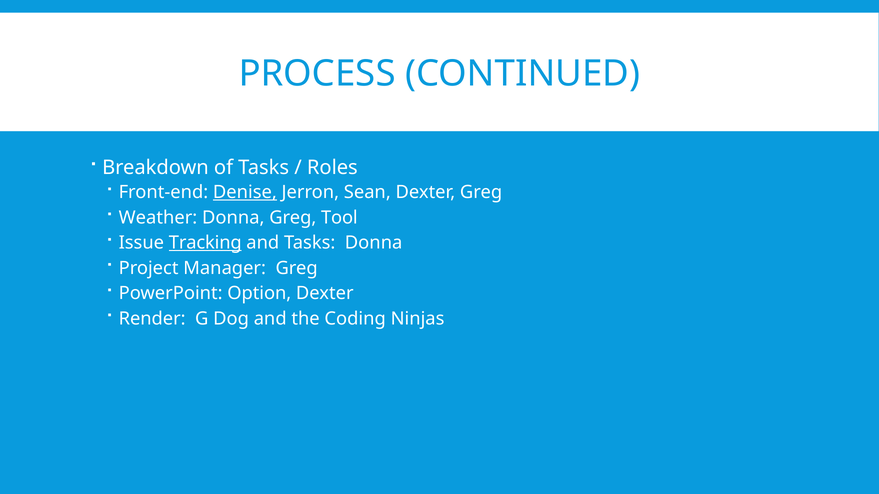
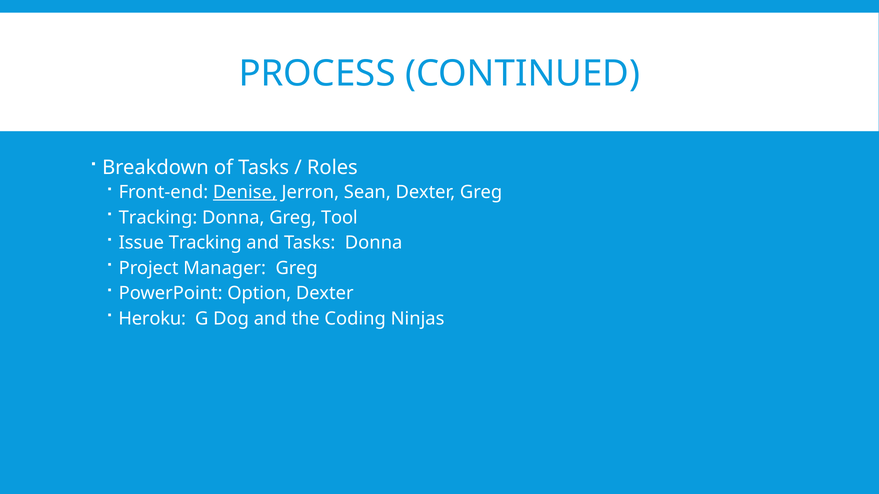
Weather: Weather -> Tracking (158, 218)
Tracking underline: present -> none (205, 243)
Render: Render -> Heroku (152, 319)
